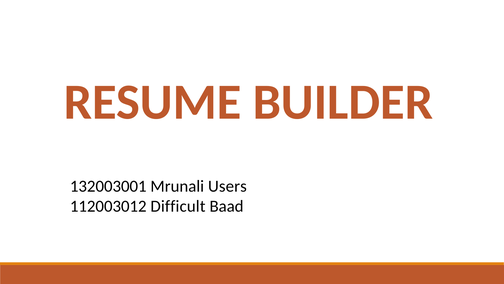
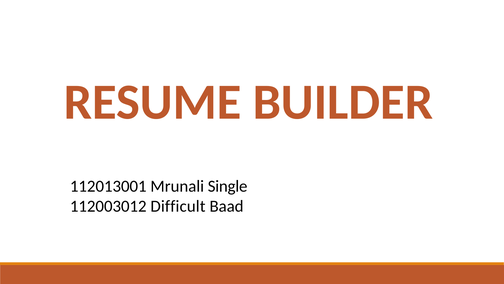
132003001: 132003001 -> 112013001 (108, 186)
Users: Users -> Single (228, 186)
